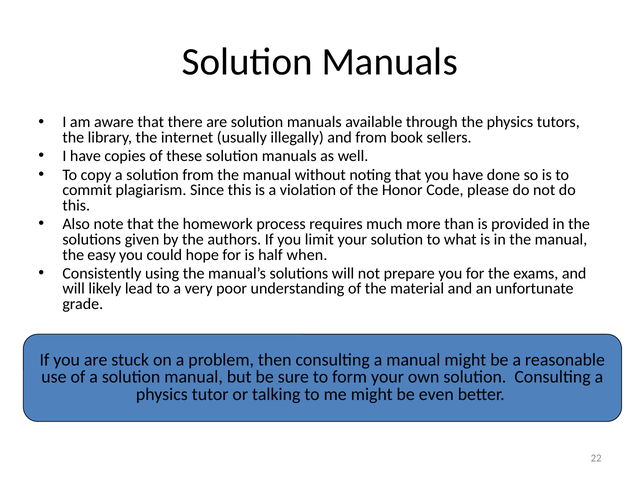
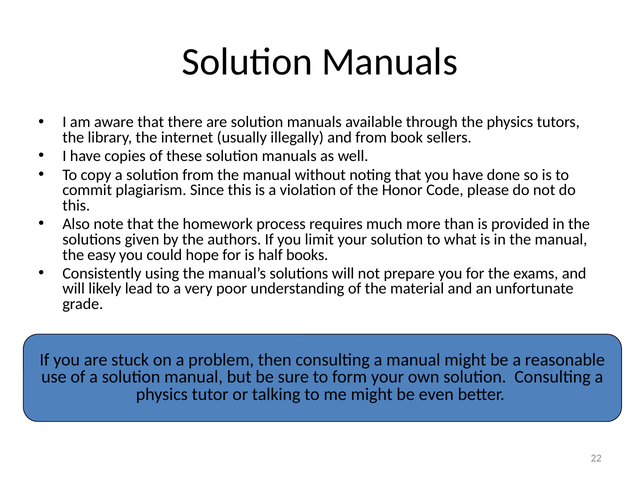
when: when -> books (307, 255)
